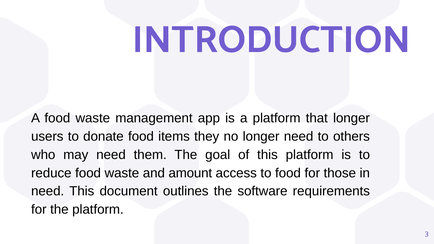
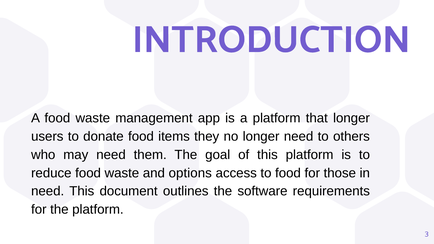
amount: amount -> options (190, 173)
